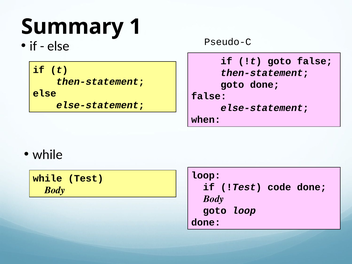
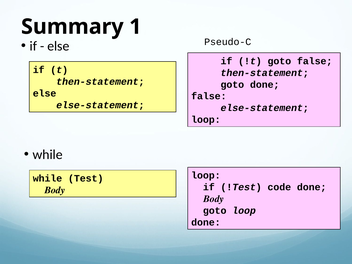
when: when -> loop (206, 120)
